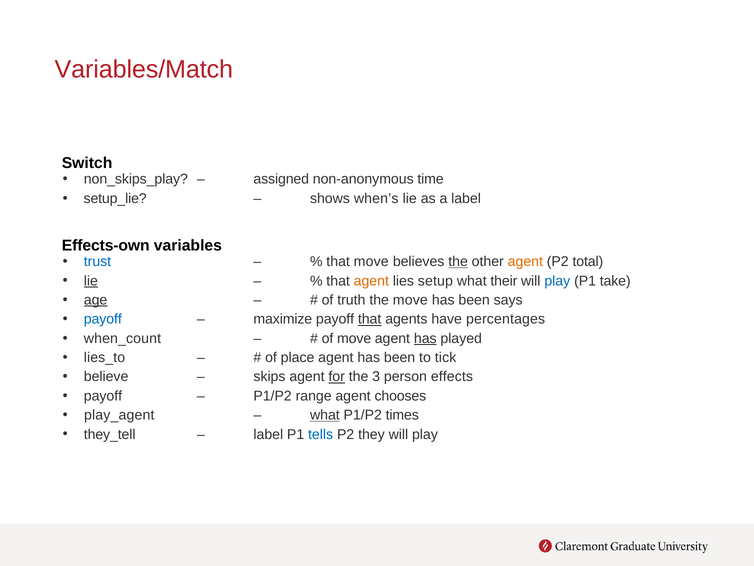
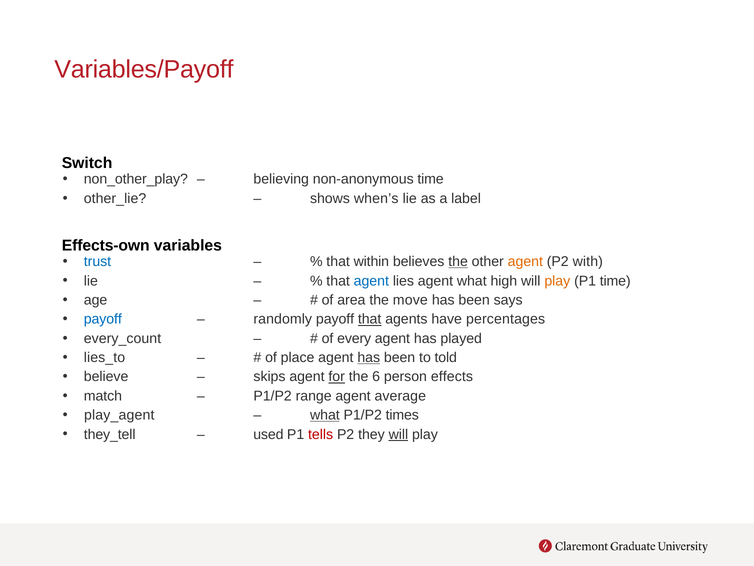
Variables/Match: Variables/Match -> Variables/Payoff (144, 70)
non_skips_play: non_skips_play -> non_other_play (136, 179)
assigned: assigned -> believing (281, 179)
setup_lie: setup_lie -> other_lie (115, 198)
that move: move -> within (371, 261)
total: total -> with (588, 261)
lie underline: present -> none (91, 281)
agent colour: orange -> blue (371, 281)
lies setup: setup -> agent (435, 281)
their: their -> high (504, 281)
play colour: blue -> orange (557, 281)
P1 take: take -> time (615, 281)
age underline: present -> none (96, 300)
truth: truth -> area (351, 300)
maximize: maximize -> randomly (283, 319)
when_count: when_count -> every_count (122, 338)
of move: move -> every (354, 338)
has underline: present -> none (425, 338)
has underline: none -> present (369, 357)
tick: tick -> told (446, 357)
3: 3 -> 6 (376, 376)
payoff: payoff -> match (103, 396)
chooses: chooses -> average (400, 396)
label: label -> used (268, 434)
tells colour: blue -> red (321, 434)
will underline: none -> present (398, 434)
